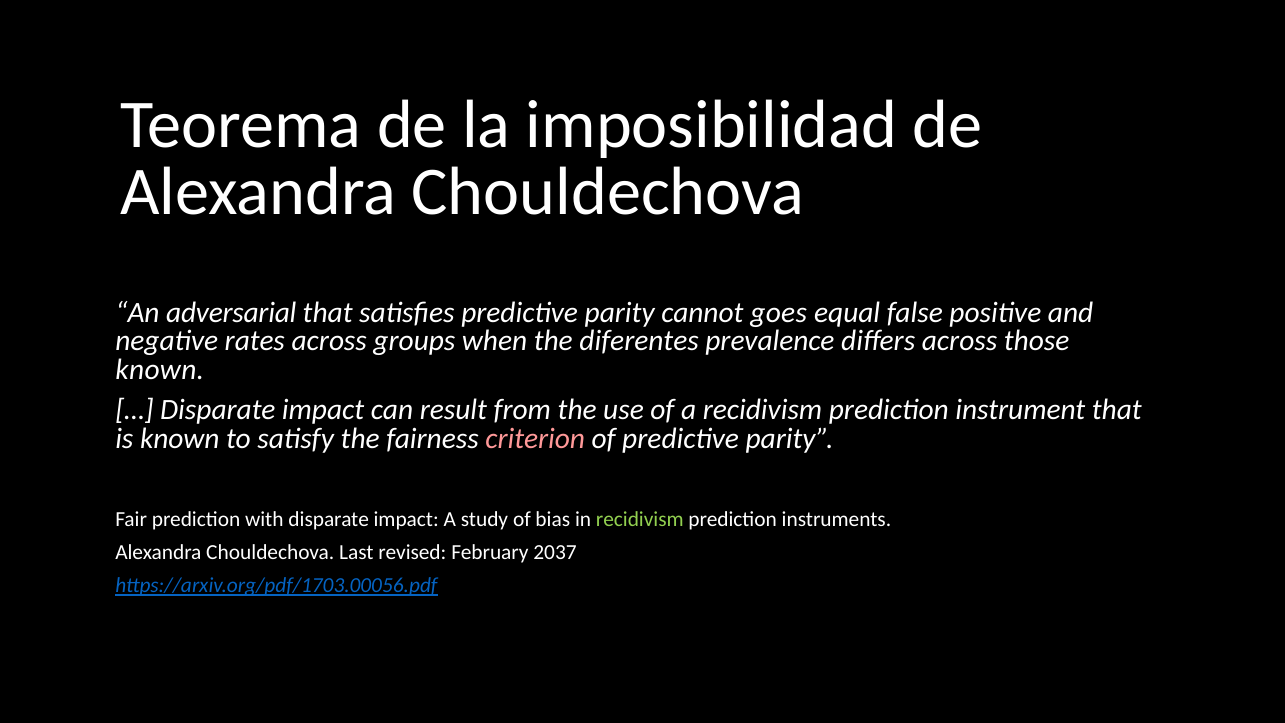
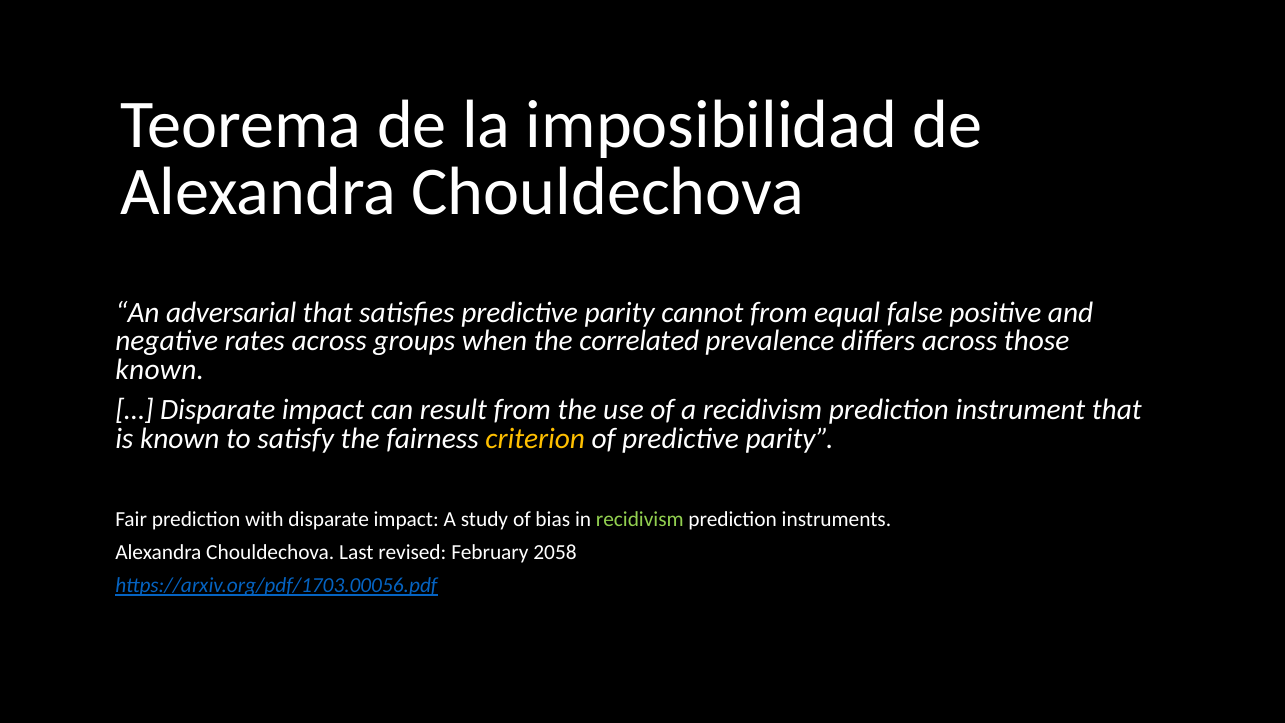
cannot goes: goes -> from (779, 312)
diferentes: diferentes -> correlated (639, 341)
criterion colour: pink -> yellow (535, 439)
2037: 2037 -> 2058 (555, 552)
